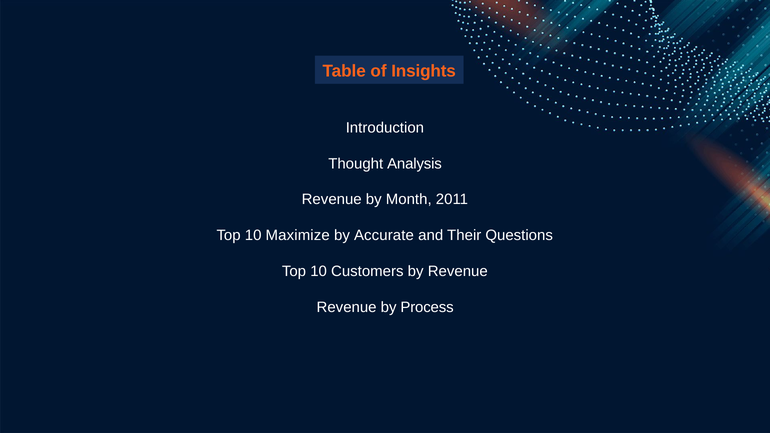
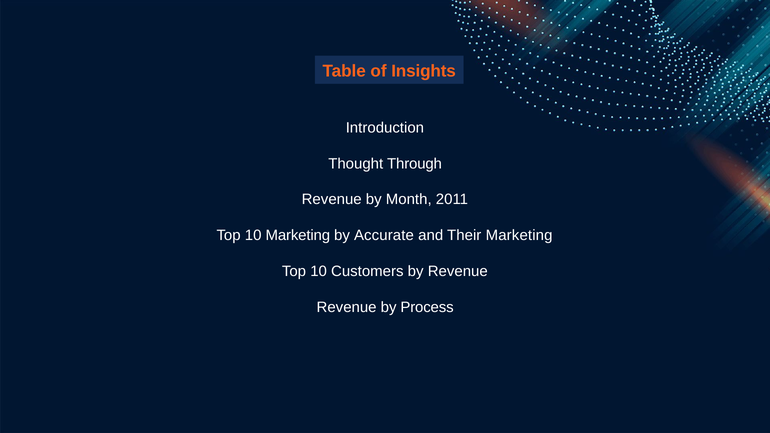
Analysis: Analysis -> Through (415, 164)
10 Maximize: Maximize -> Marketing (298, 236)
Their Questions: Questions -> Marketing (519, 236)
